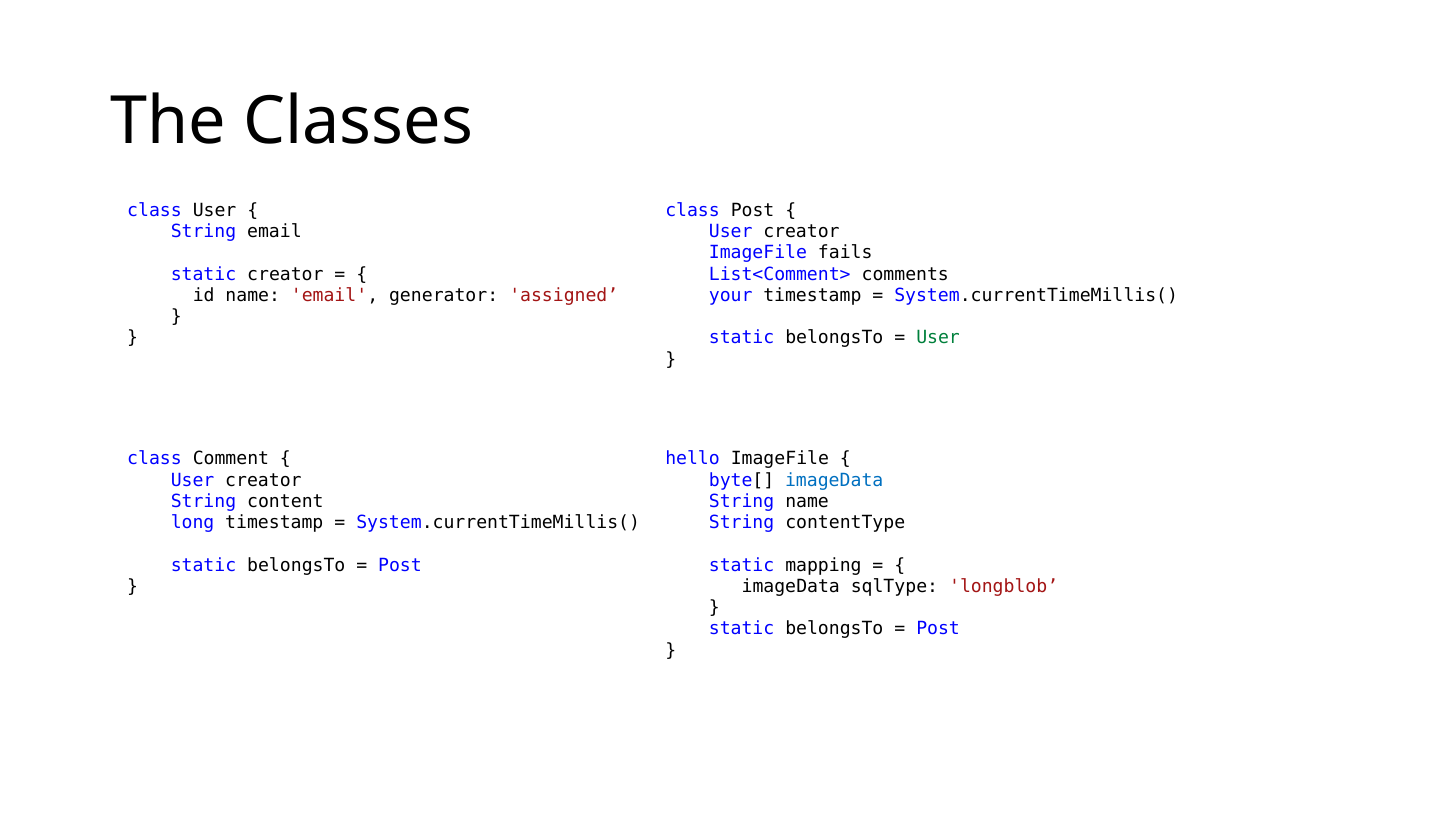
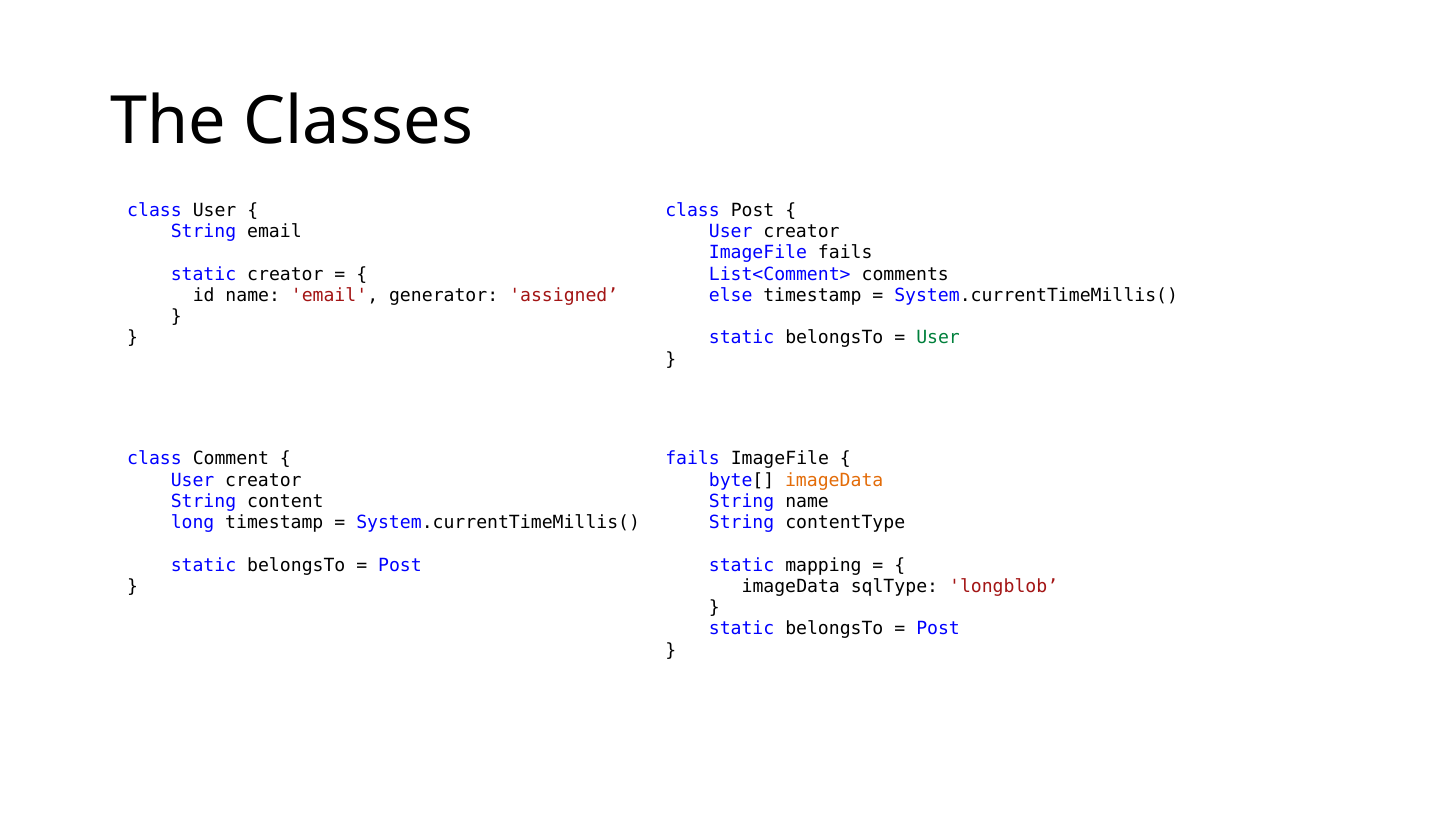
your: your -> else (731, 295)
hello: hello -> fails (693, 459)
imageData colour: blue -> orange (834, 480)
